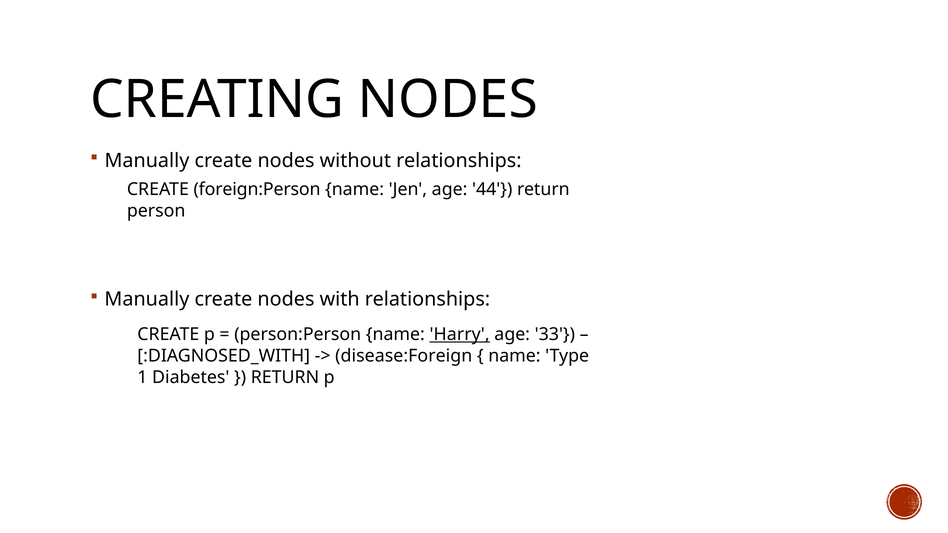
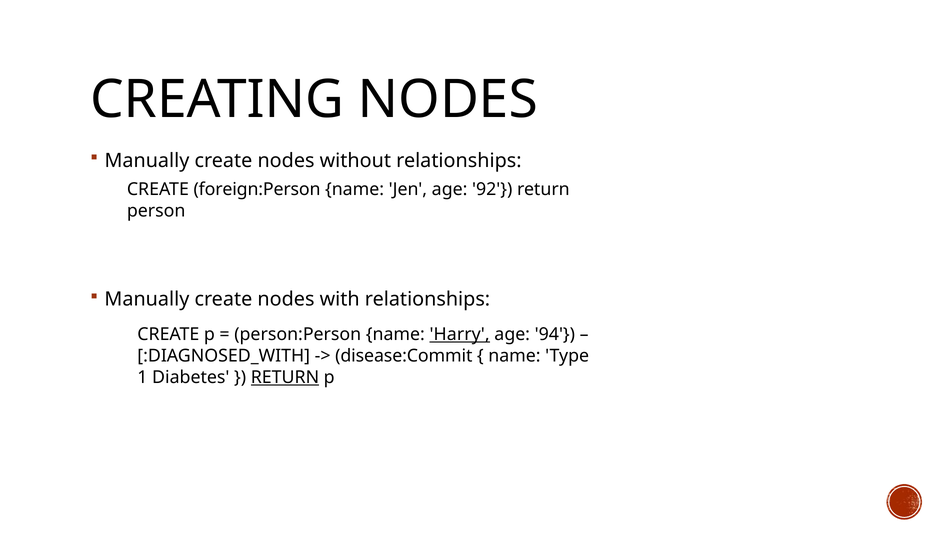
44: 44 -> 92 (492, 189)
33: 33 -> 94 (555, 335)
disease:Foreign: disease:Foreign -> disease:Commit (404, 356)
RETURN underline: none -> present (285, 377)
